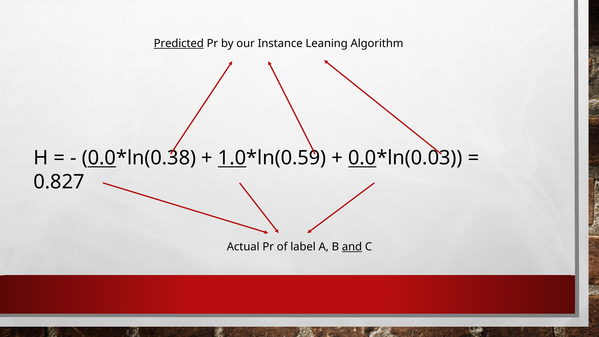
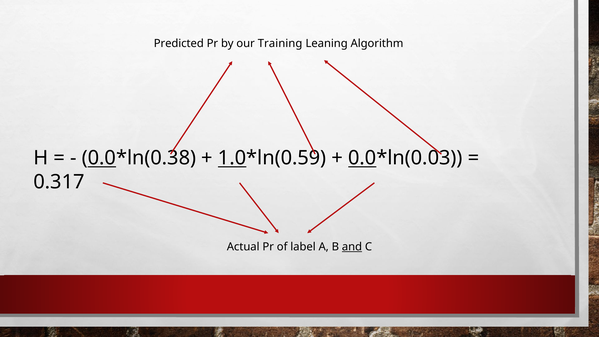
Predicted underline: present -> none (179, 44)
Instance: Instance -> Training (280, 44)
0.827: 0.827 -> 0.317 (59, 182)
